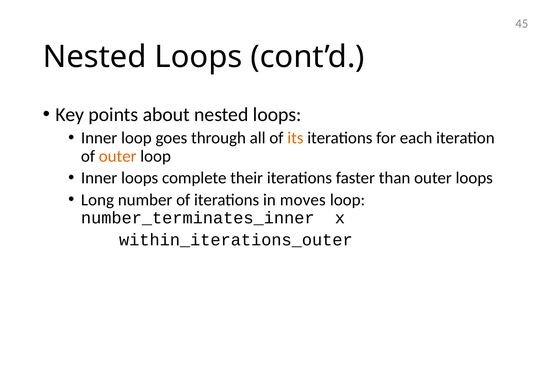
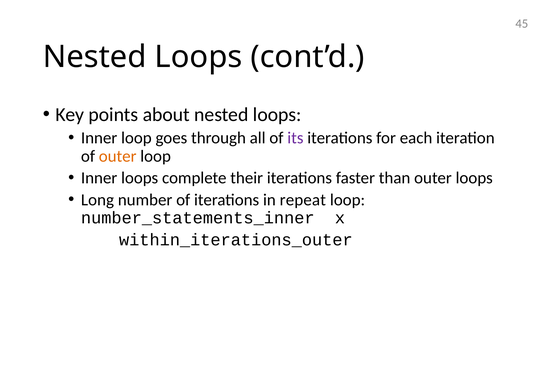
its colour: orange -> purple (295, 138)
moves: moves -> repeat (303, 200)
number_terminates_inner: number_terminates_inner -> number_statements_inner (198, 218)
